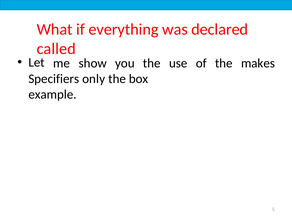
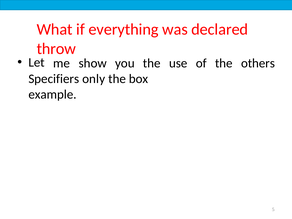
called: called -> throw (56, 49)
makes: makes -> others (258, 63)
